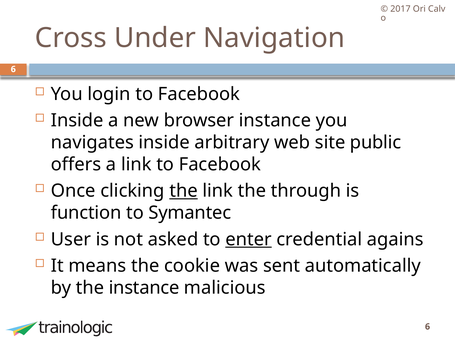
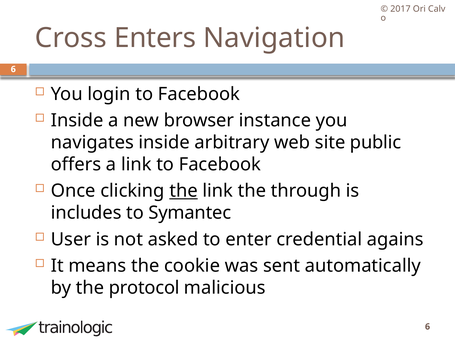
Under: Under -> Enters (155, 38)
function: function -> includes (86, 213)
enter underline: present -> none (249, 240)
the instance: instance -> protocol (144, 288)
